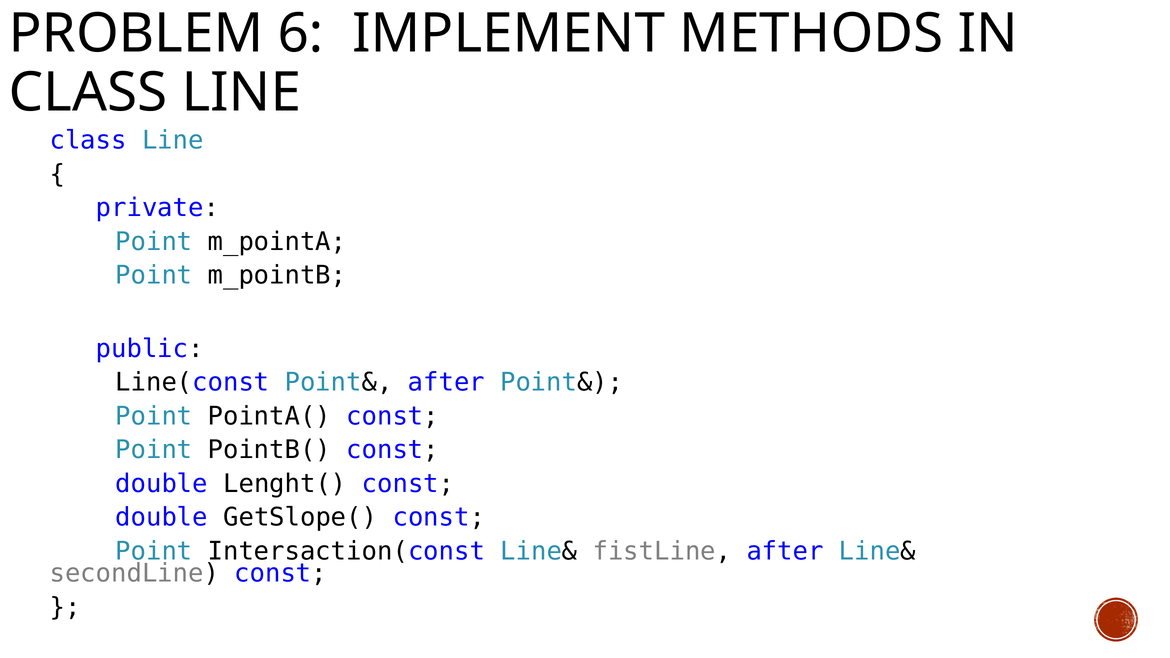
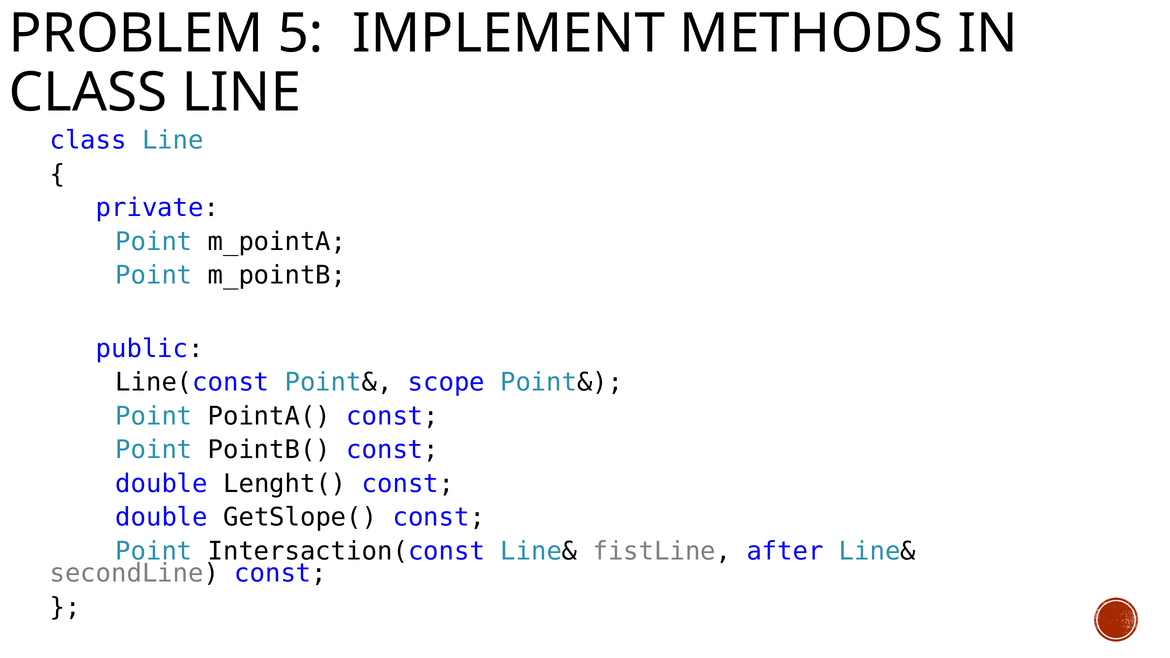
6: 6 -> 5 (301, 34)
Point& after: after -> scope (446, 382)
